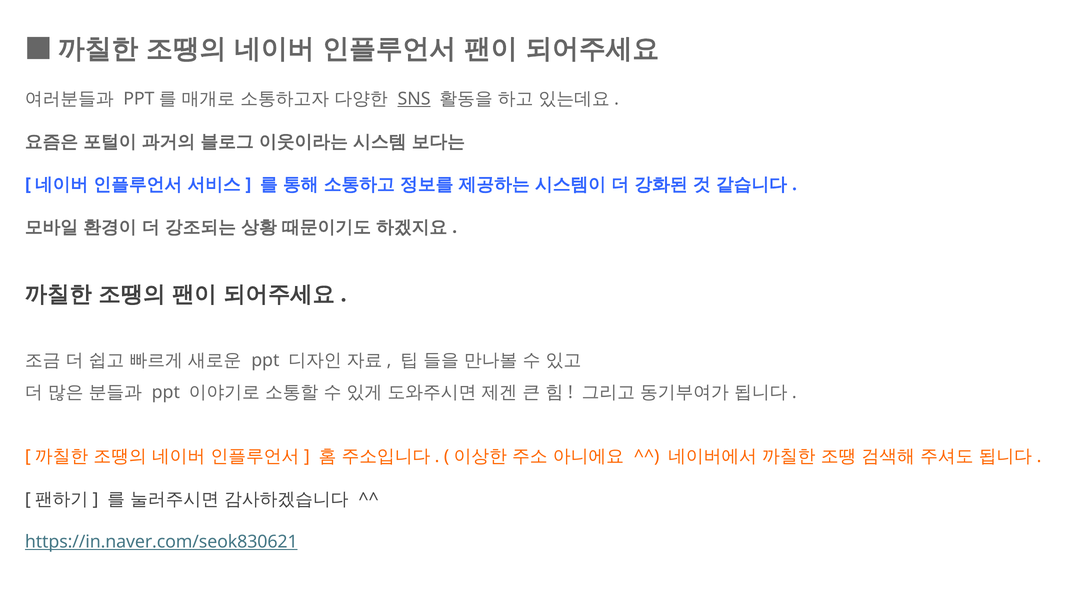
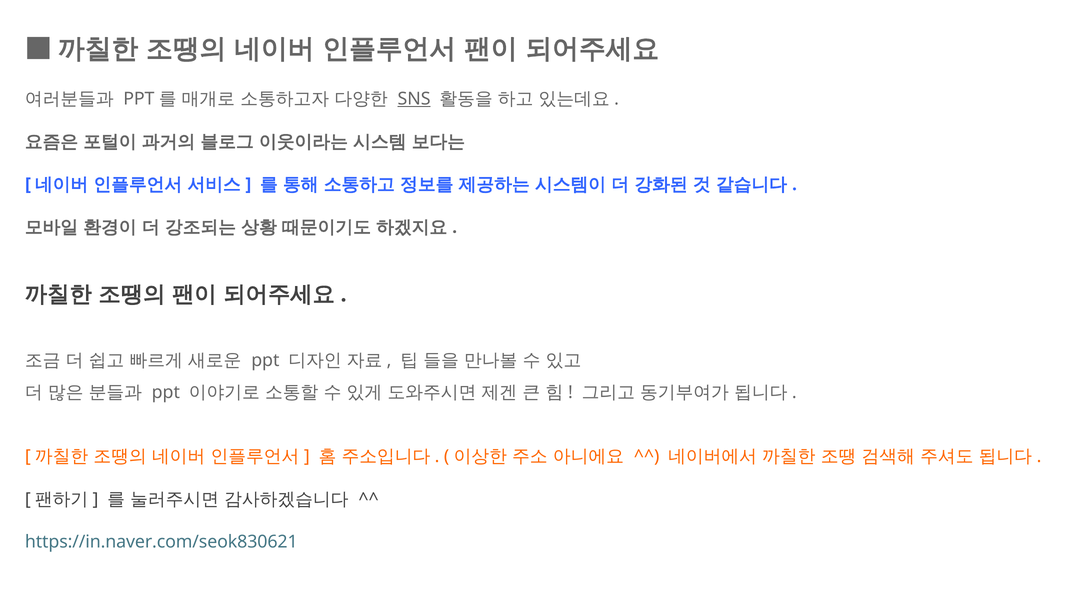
https://in.naver.com/seok830621 underline: present -> none (161, 542)
